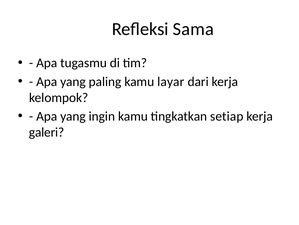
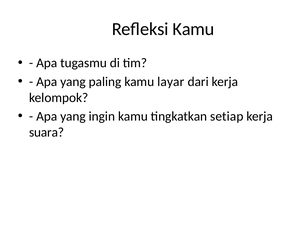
Sama: Sama -> Kamu (193, 29)
galeri: galeri -> suara (47, 132)
